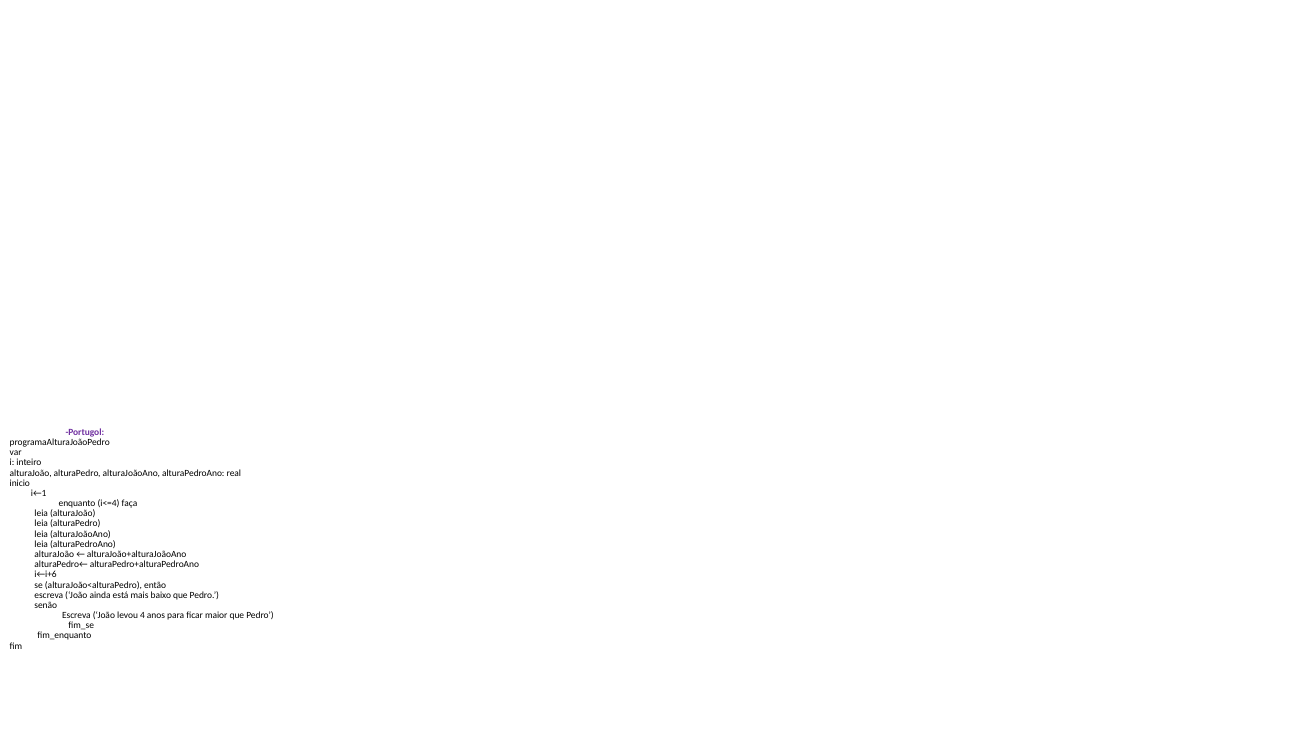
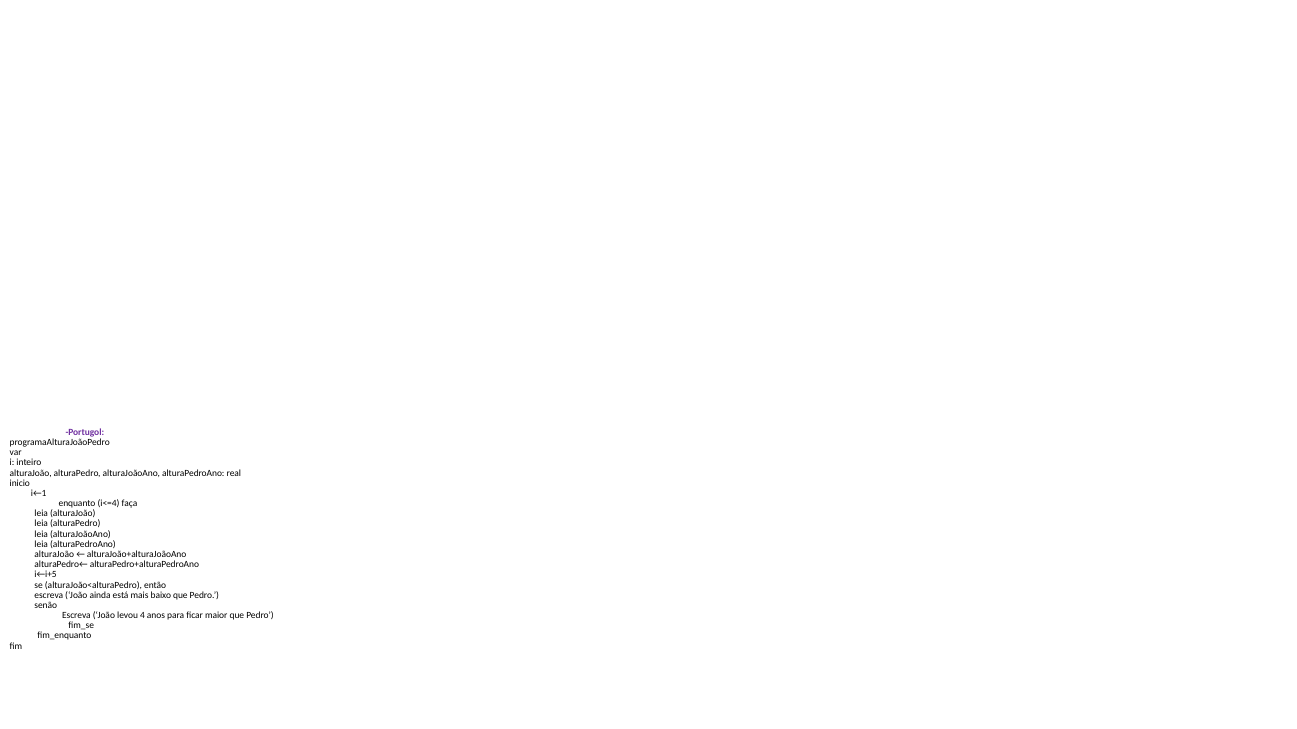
i←i+6: i←i+6 -> i←i+5 (46, 575)
